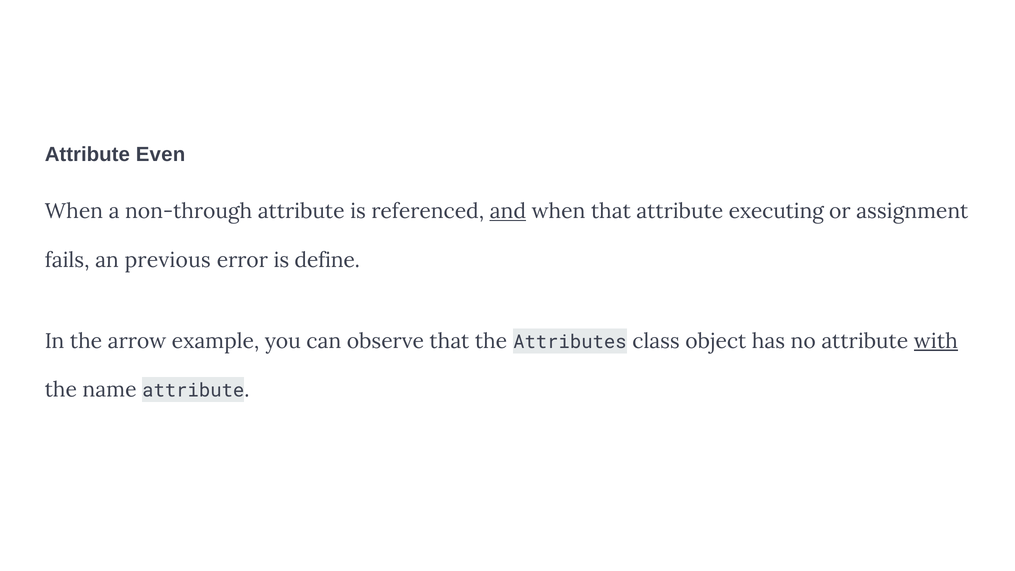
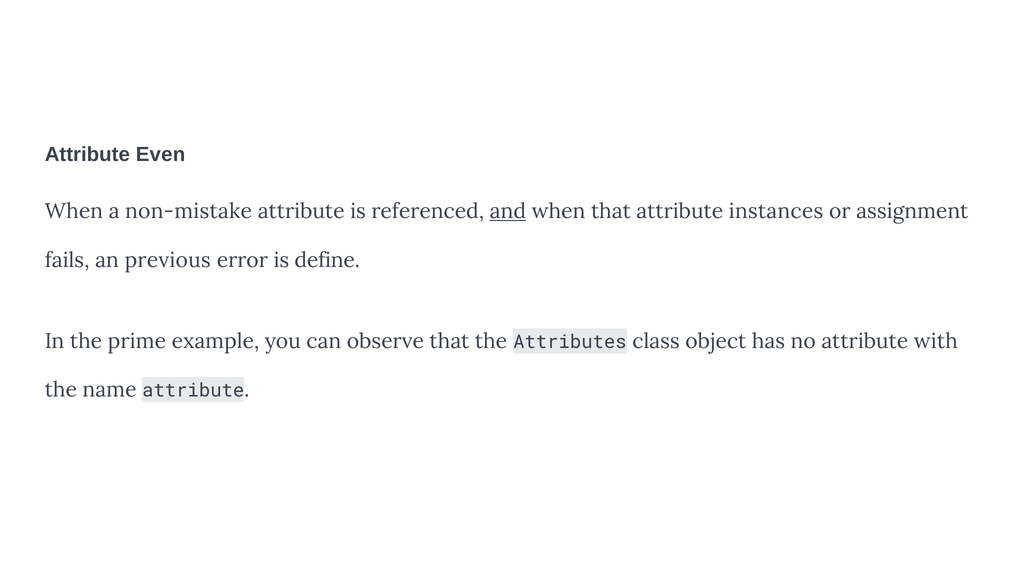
non-through: non-through -> non-mistake (189, 211)
executing: executing -> instances (776, 211)
arrow: arrow -> prime (137, 341)
with underline: present -> none (936, 341)
